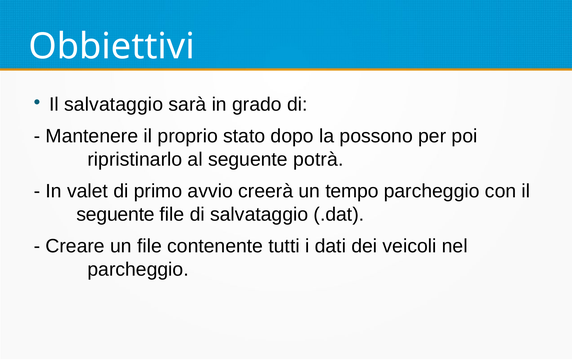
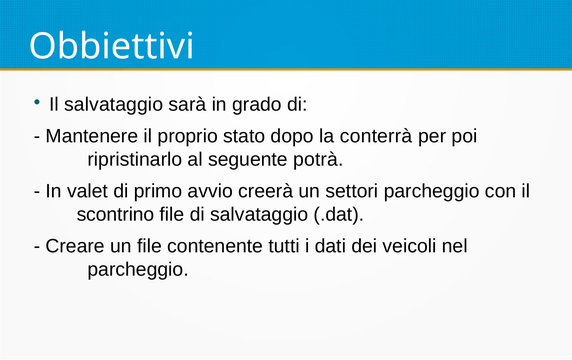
possono: possono -> conterrà (376, 136)
tempo: tempo -> settori (352, 191)
seguente: seguente -> scontrino (116, 215)
